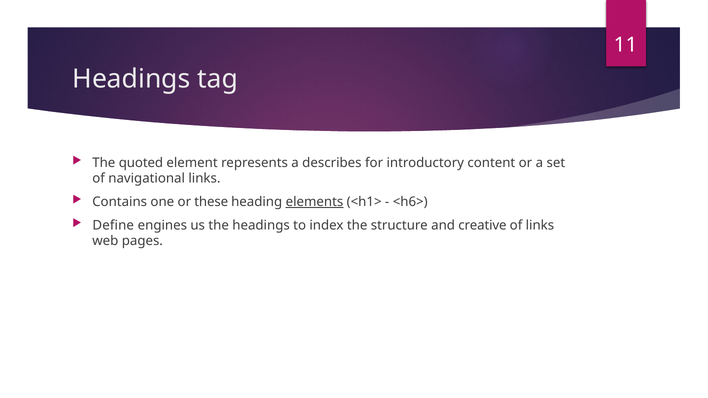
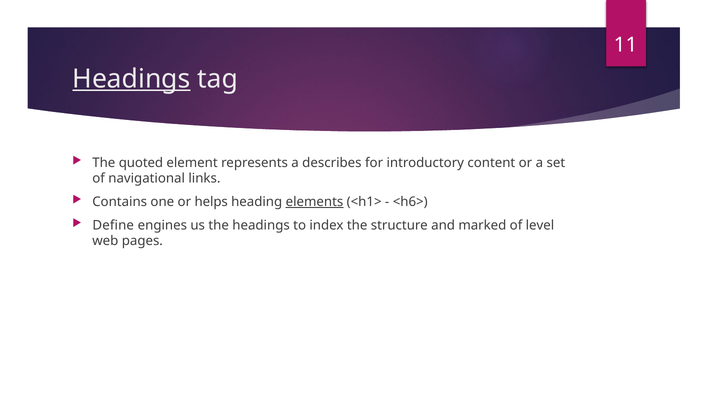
Headings underline: none -> present (131, 79)
these: these -> helps (211, 202)
creative: creative -> marked (482, 225)
of links: links -> level (540, 225)
